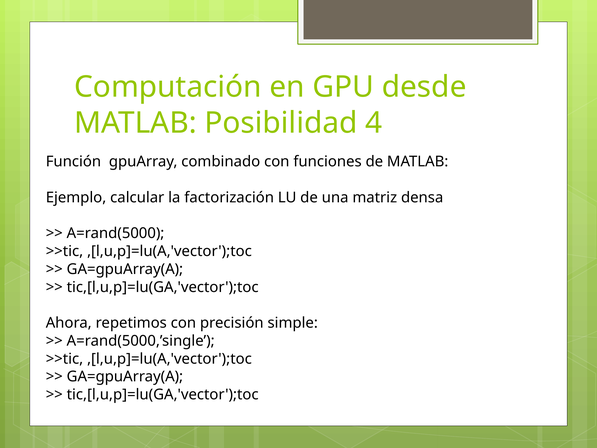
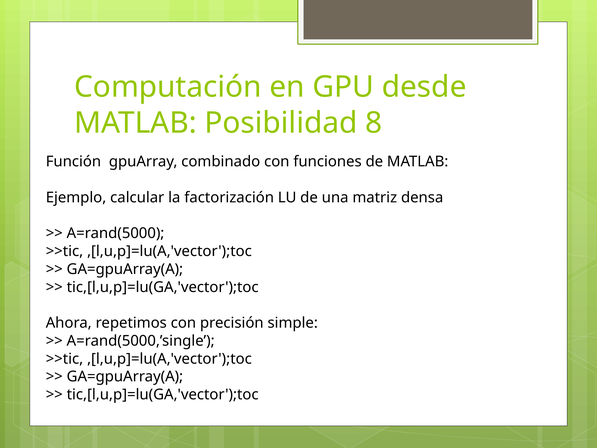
4: 4 -> 8 (374, 123)
